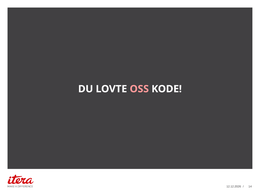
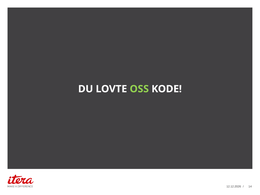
OSS colour: pink -> light green (139, 89)
